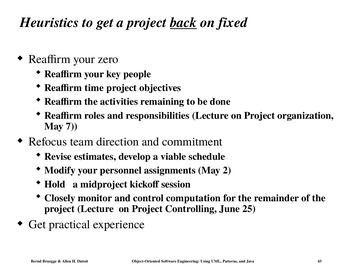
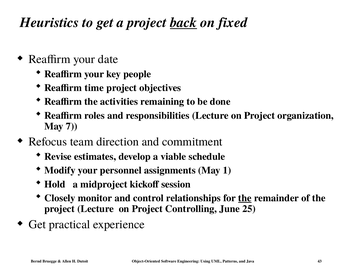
zero: zero -> date (108, 59)
2: 2 -> 1 (227, 170)
computation: computation -> relationships (193, 197)
the underline: none -> present (245, 197)
